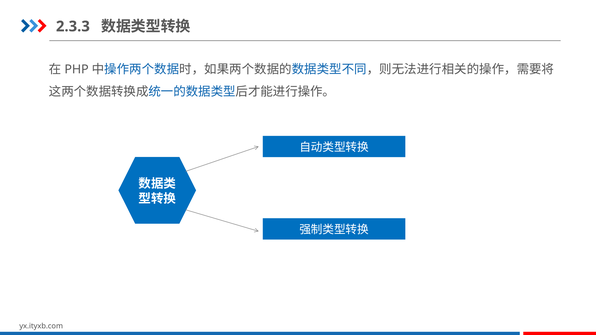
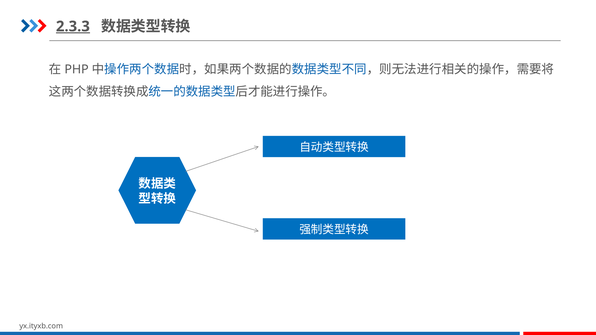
2.3.3 underline: none -> present (73, 26)
